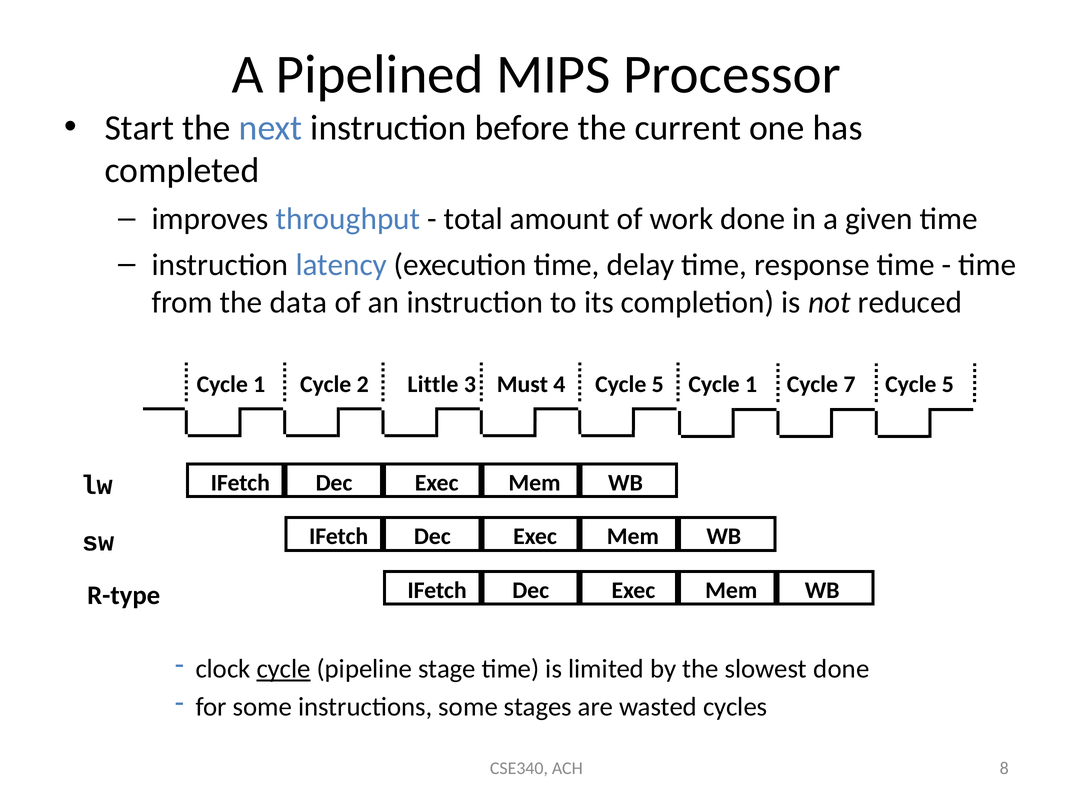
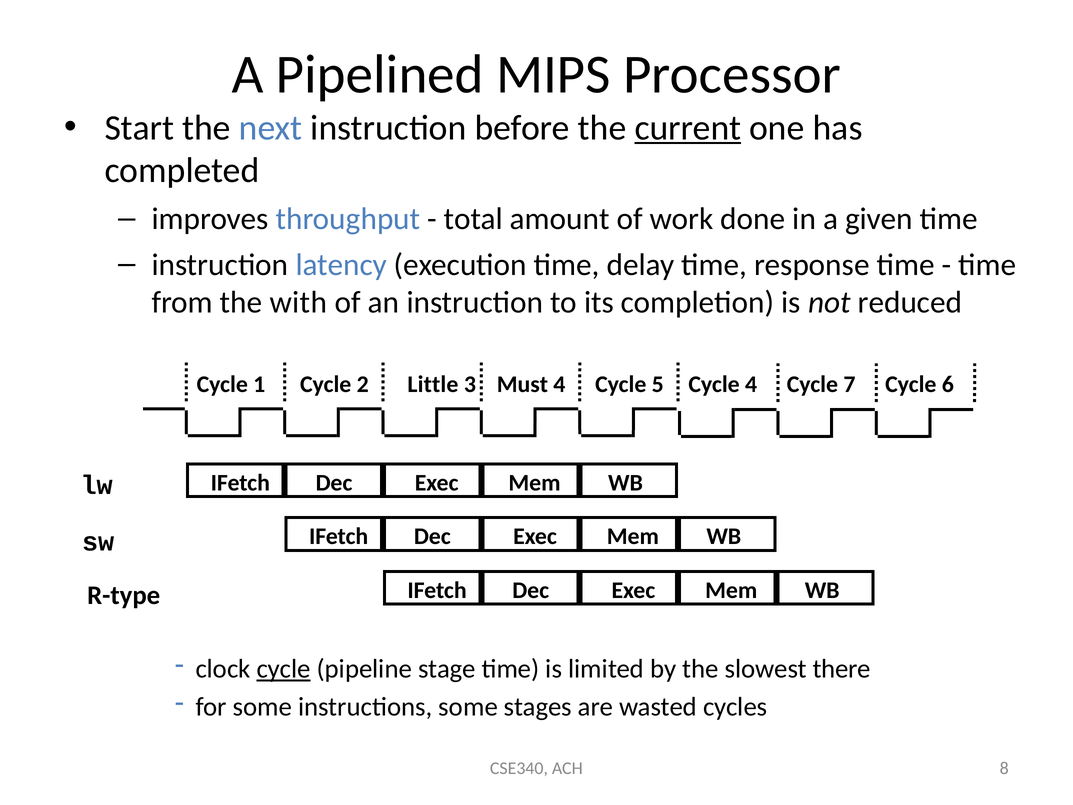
current underline: none -> present (688, 128)
data: data -> with (299, 302)
1: 1 -> 4 (751, 384)
5: 5 -> 6 (948, 384)
slowest done: done -> there (842, 669)
